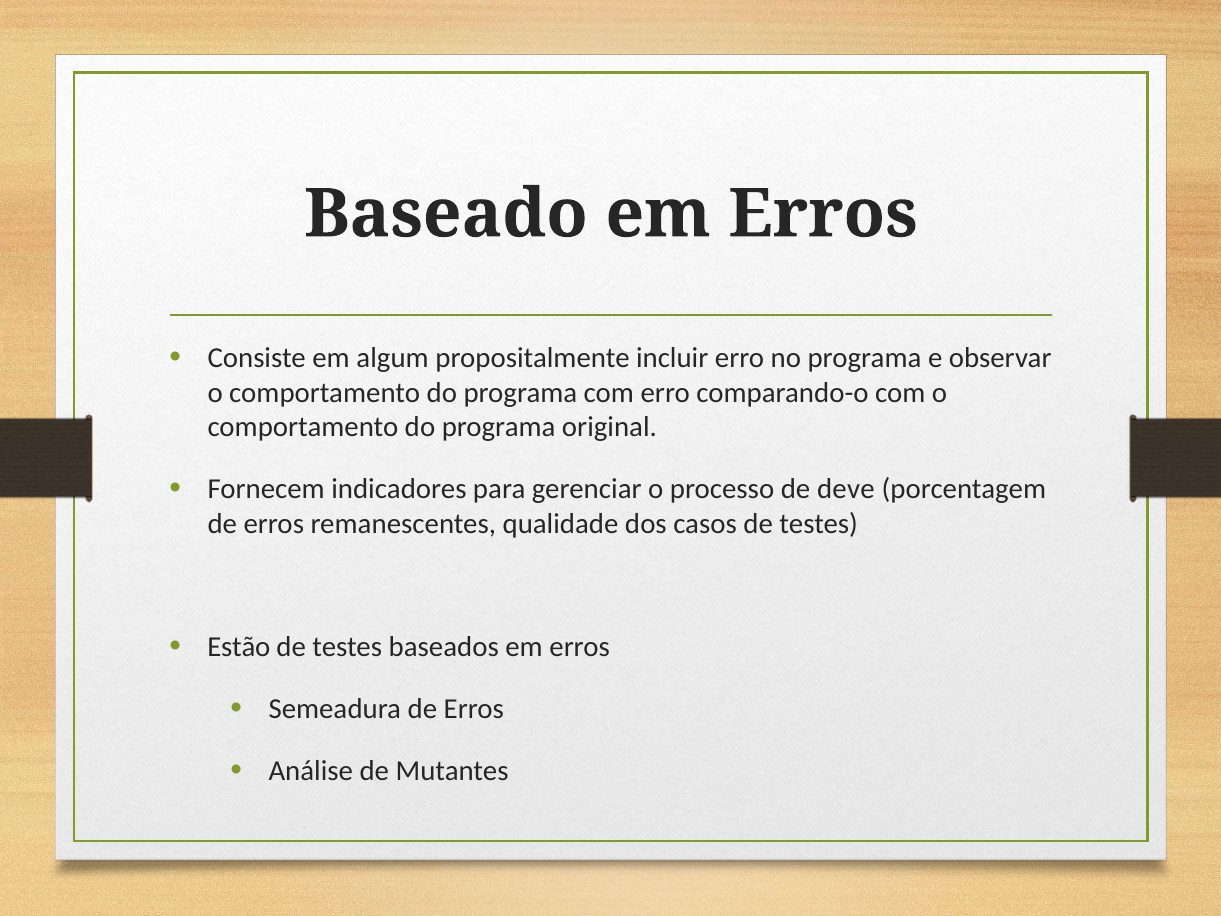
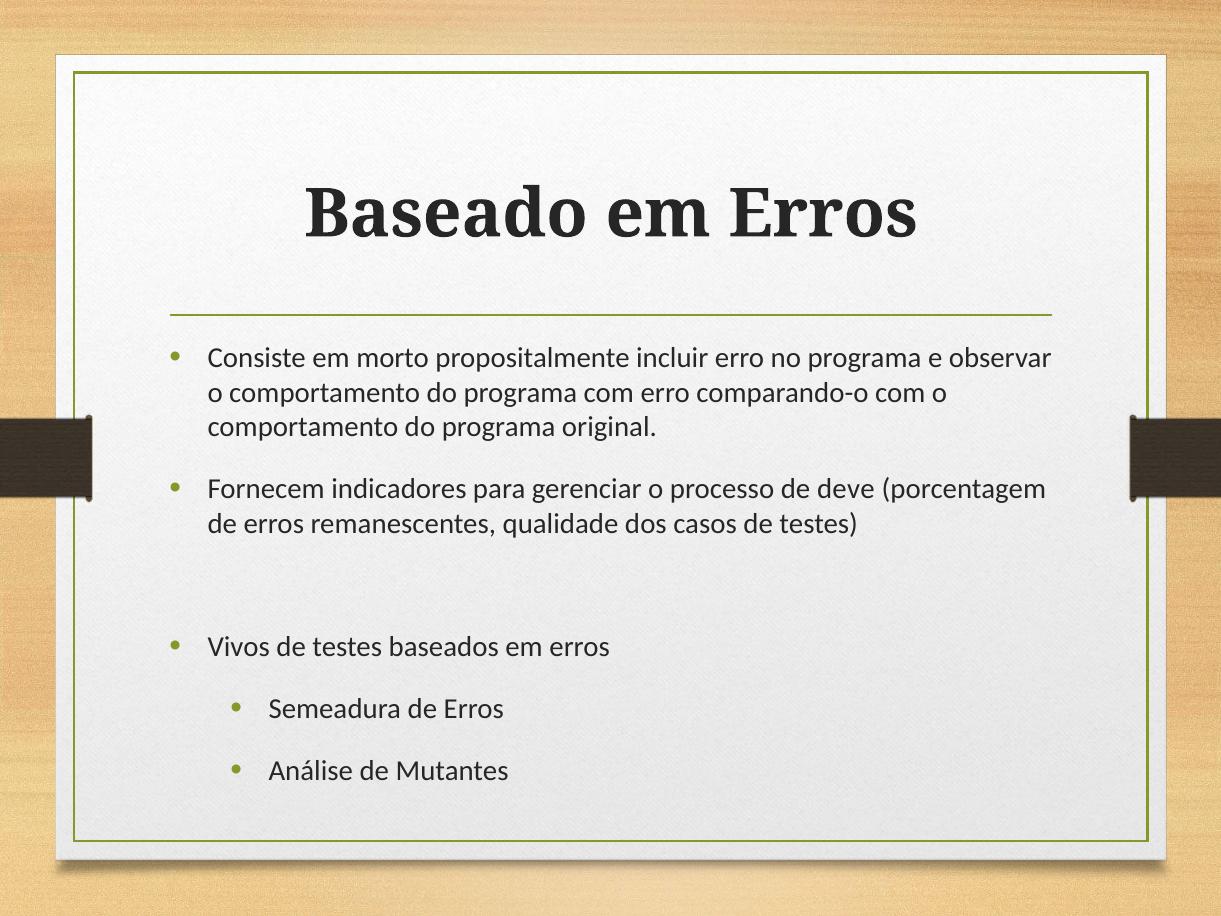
algum: algum -> morto (393, 358)
Estão: Estão -> Vivos (239, 647)
